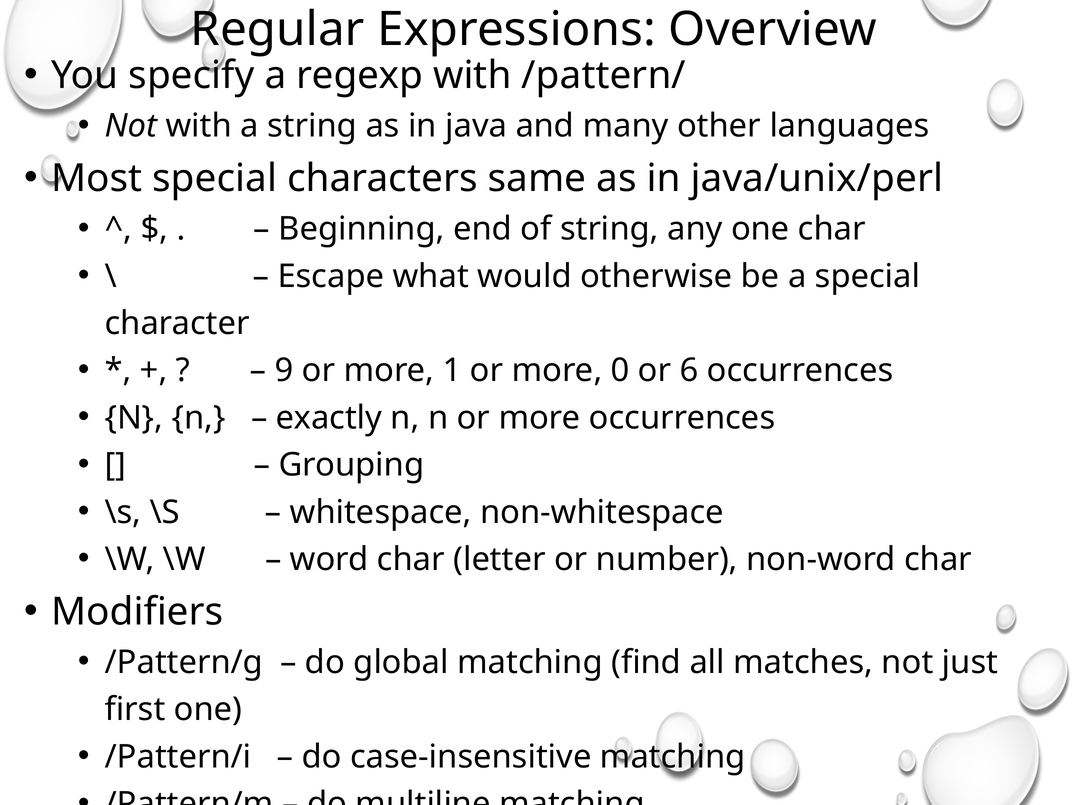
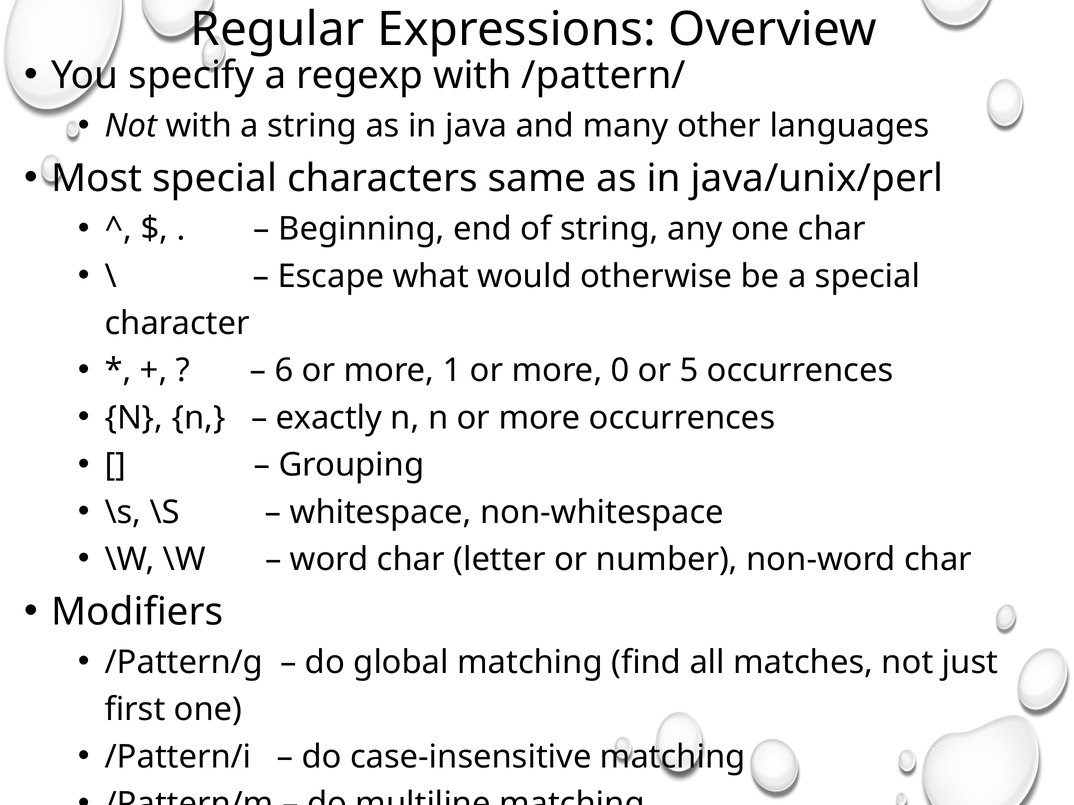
9: 9 -> 6 (284, 371)
6: 6 -> 5 (689, 371)
